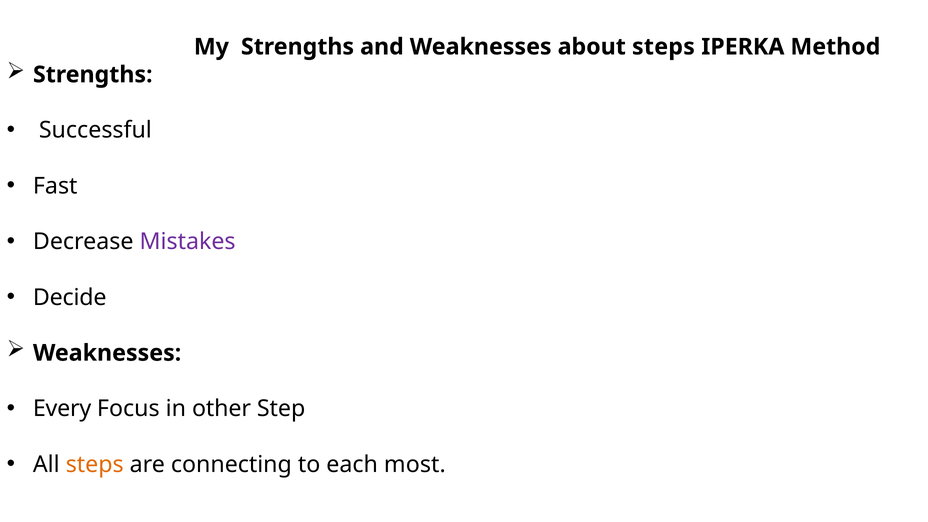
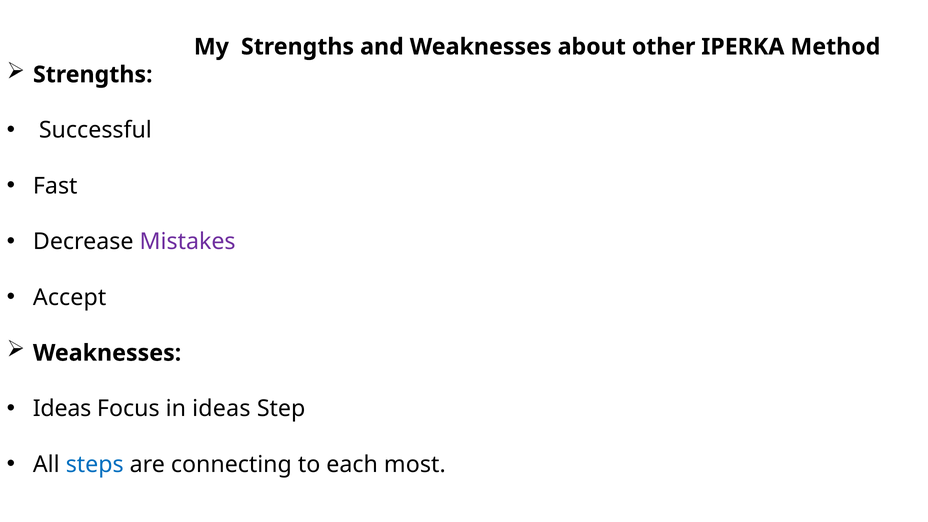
about steps: steps -> other (664, 47)
Decide: Decide -> Accept (70, 297)
Every: Every -> Ideas (62, 409)
in other: other -> ideas (221, 409)
steps colour: orange -> blue (95, 464)
